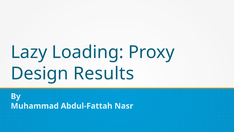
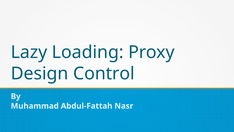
Results: Results -> Control (104, 73)
